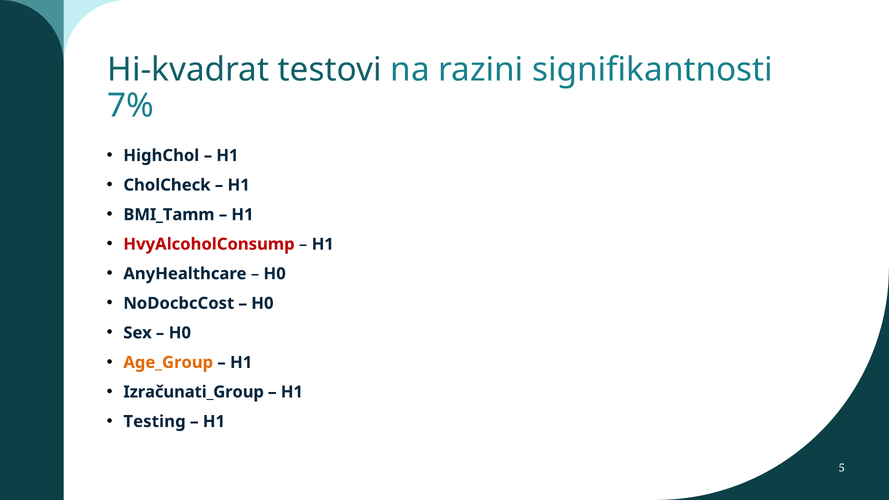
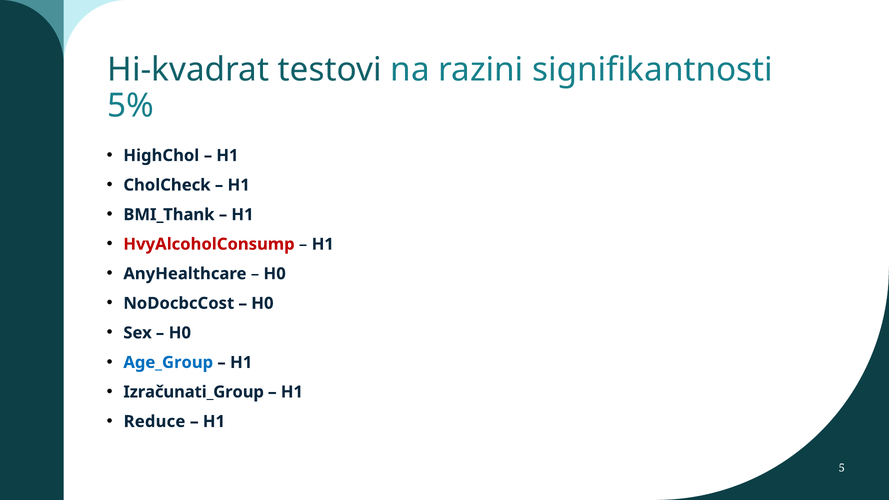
7%: 7% -> 5% (131, 106)
BMI_Tamm: BMI_Tamm -> BMI_Thank (169, 215)
Age_Group colour: orange -> blue (168, 362)
Testing: Testing -> Reduce (155, 422)
